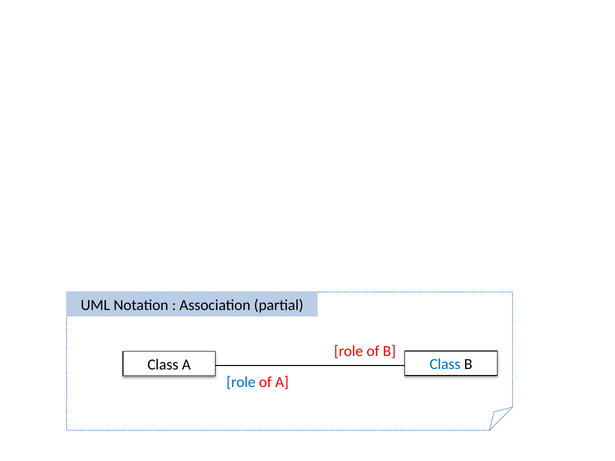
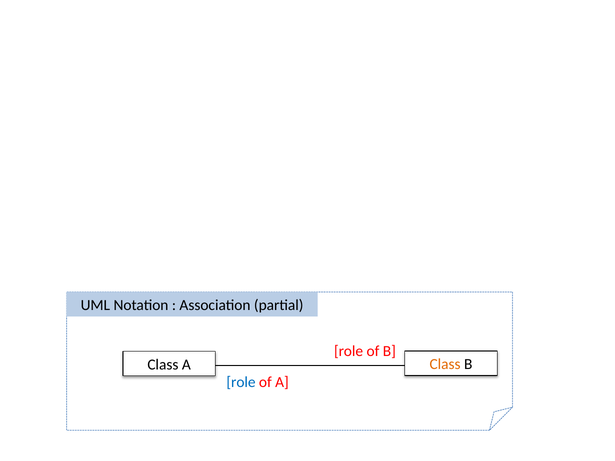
Class colour: blue -> orange (445, 365)
